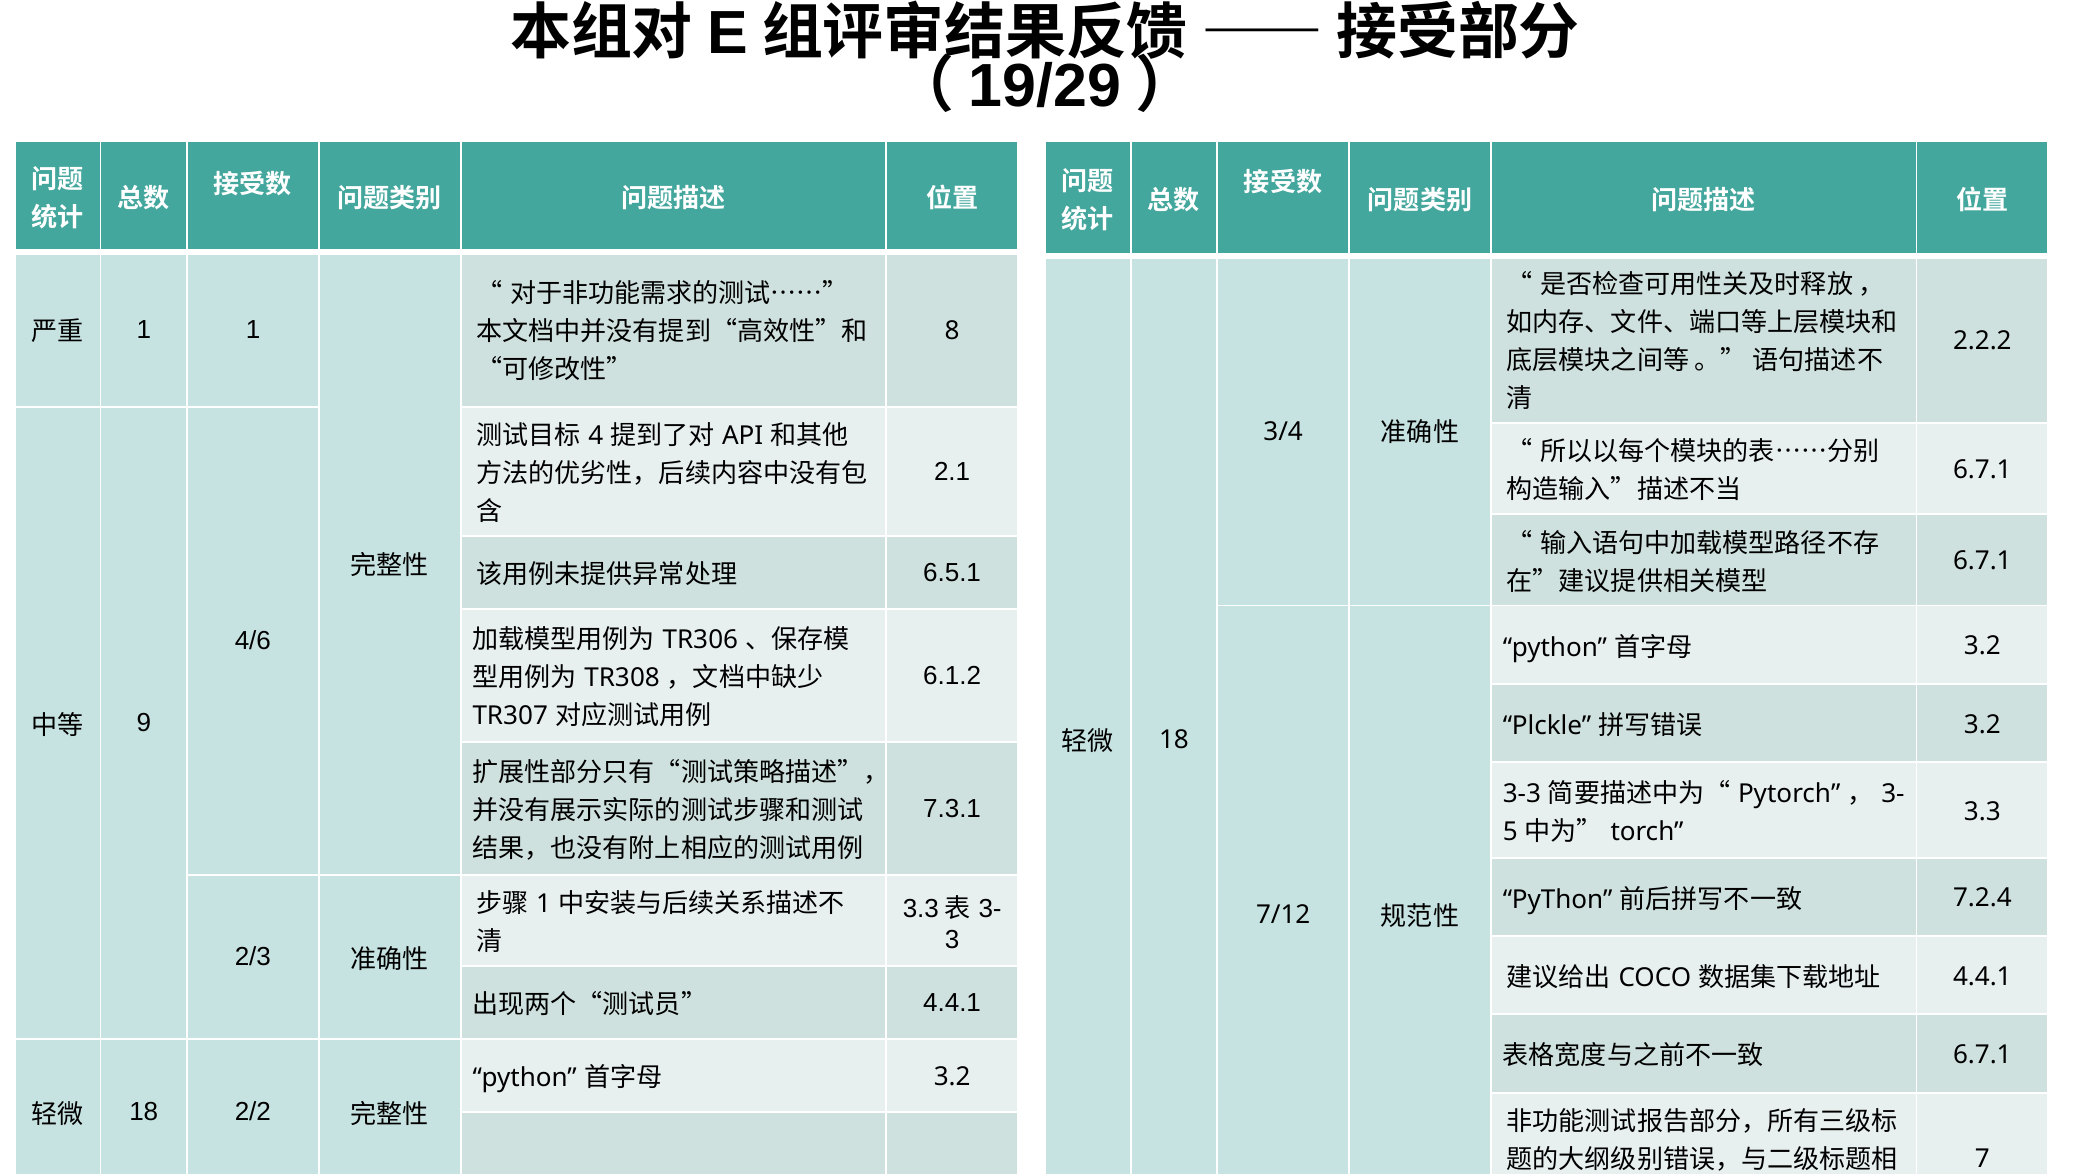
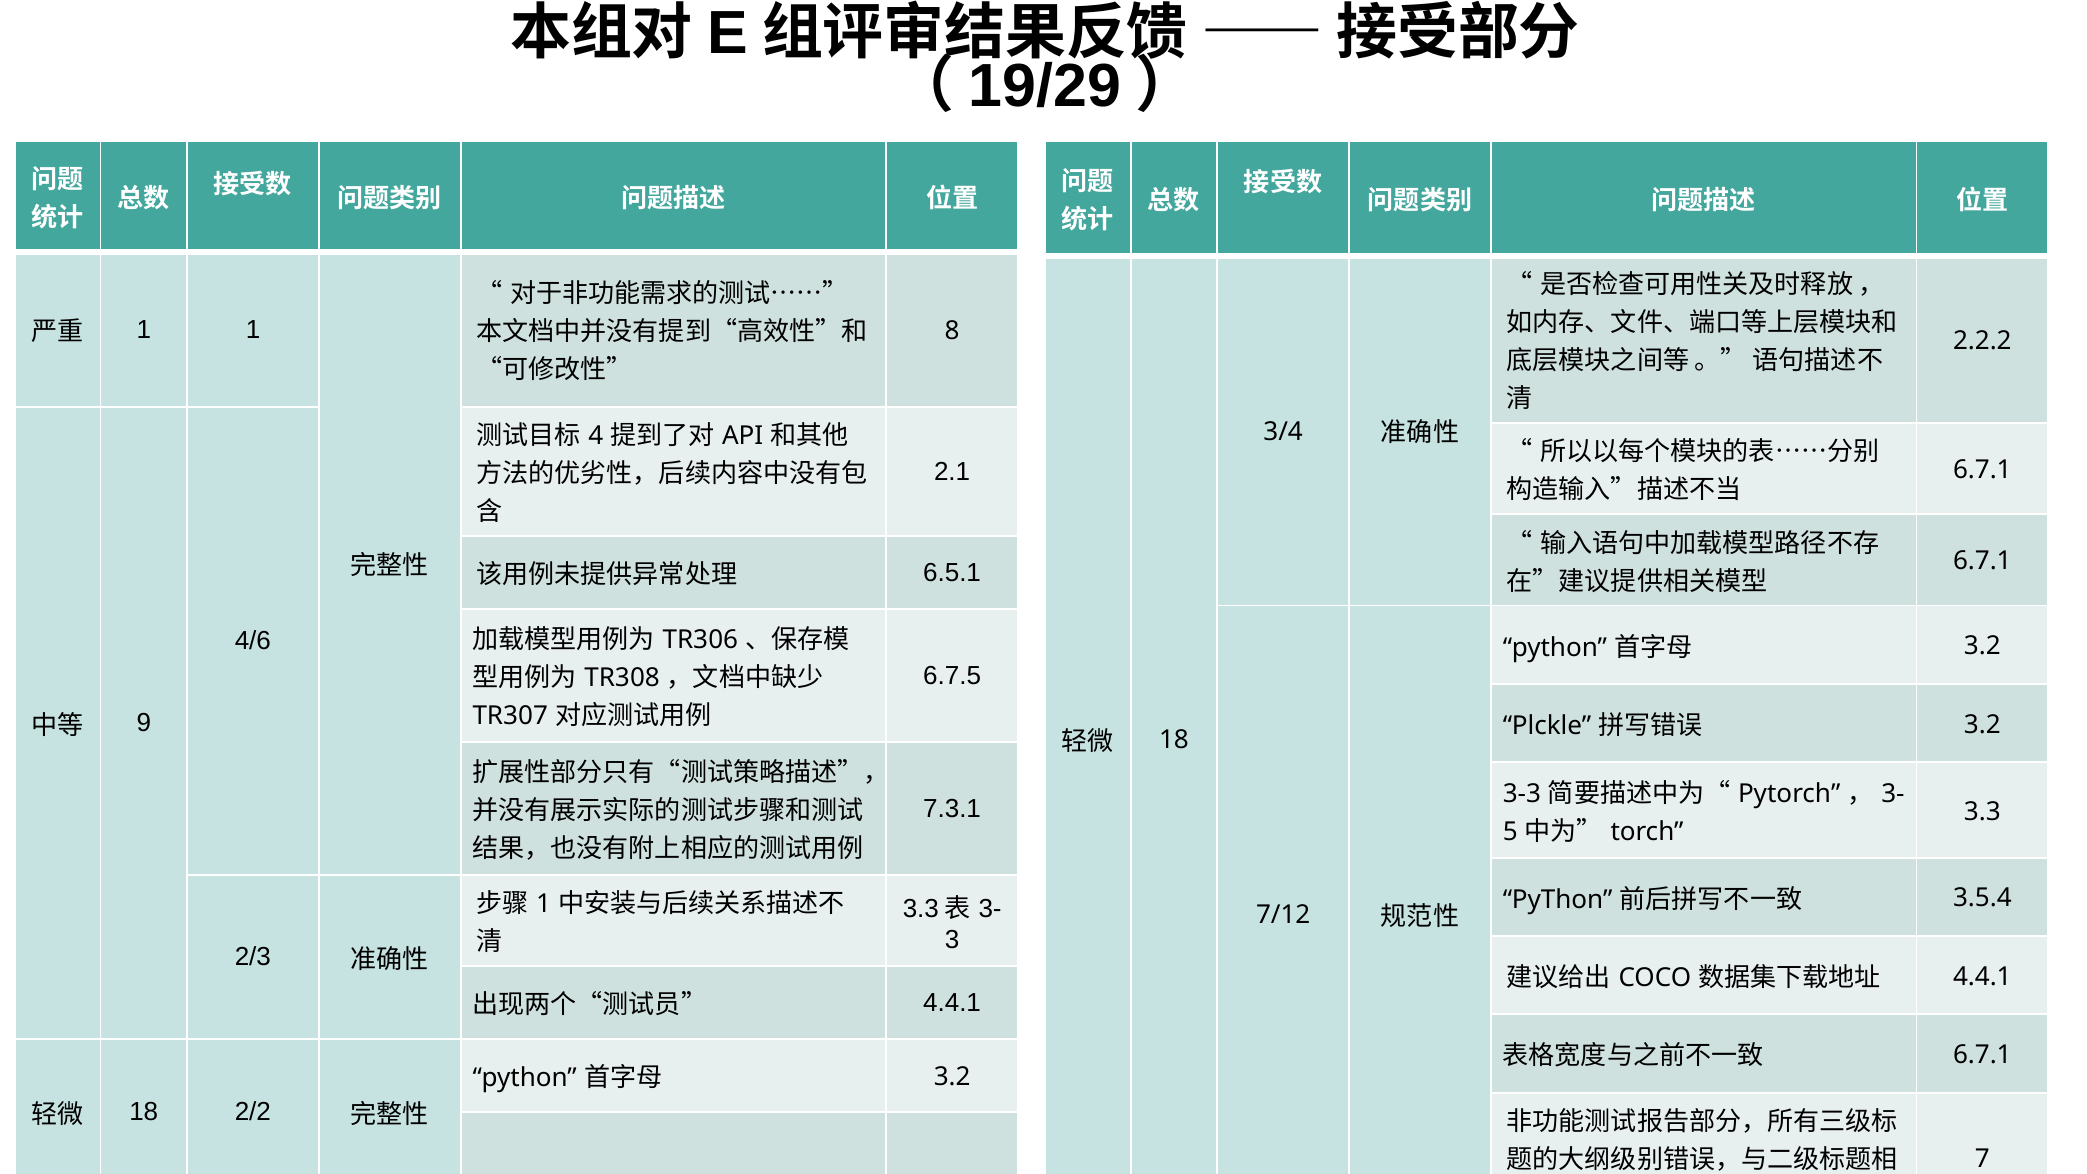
6.1.2: 6.1.2 -> 6.7.5 (952, 676)
7.2.4: 7.2.4 -> 3.5.4 (1982, 898)
